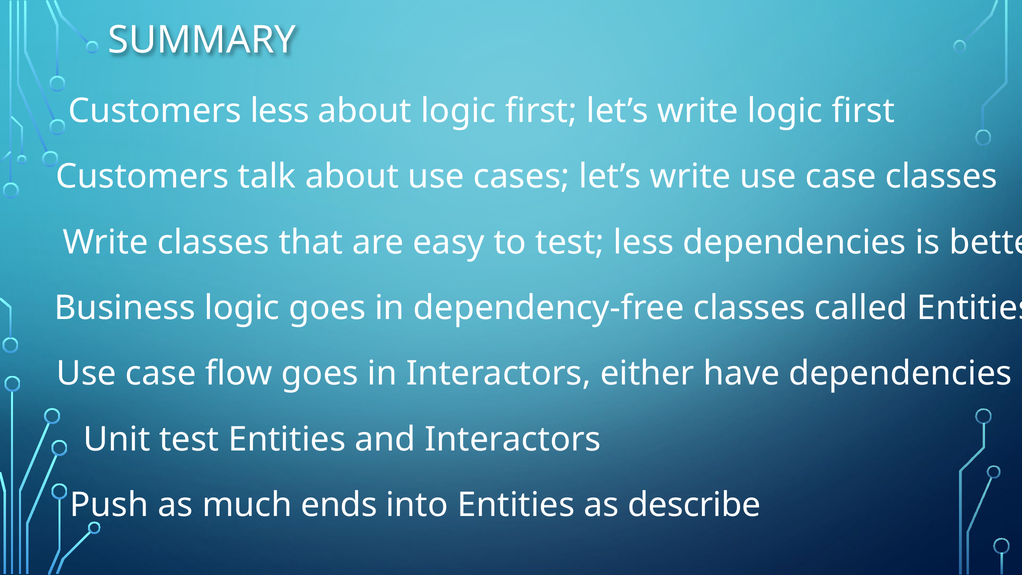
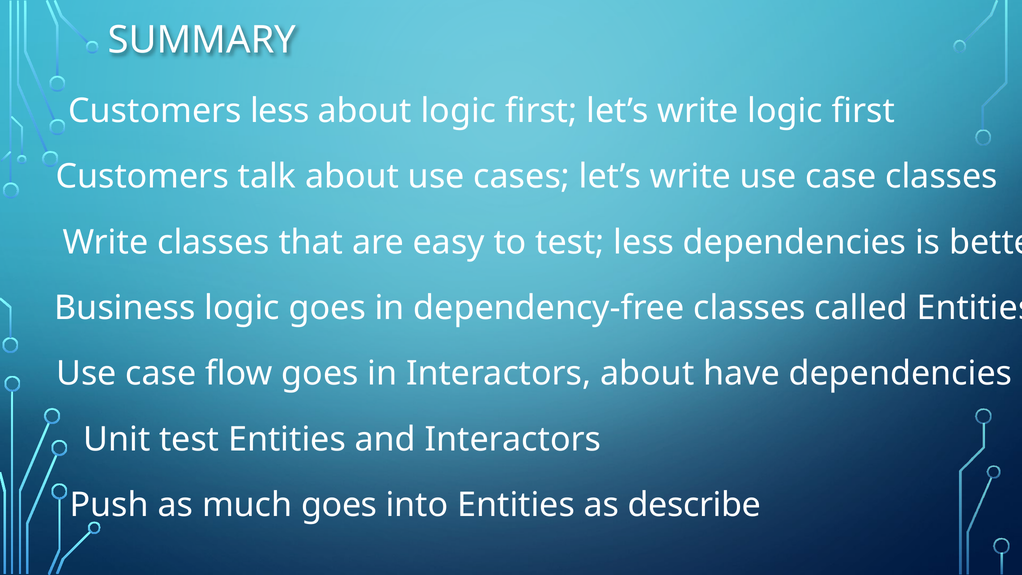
Interactors either: either -> about (647, 374)
much ends: ends -> goes (339, 505)
